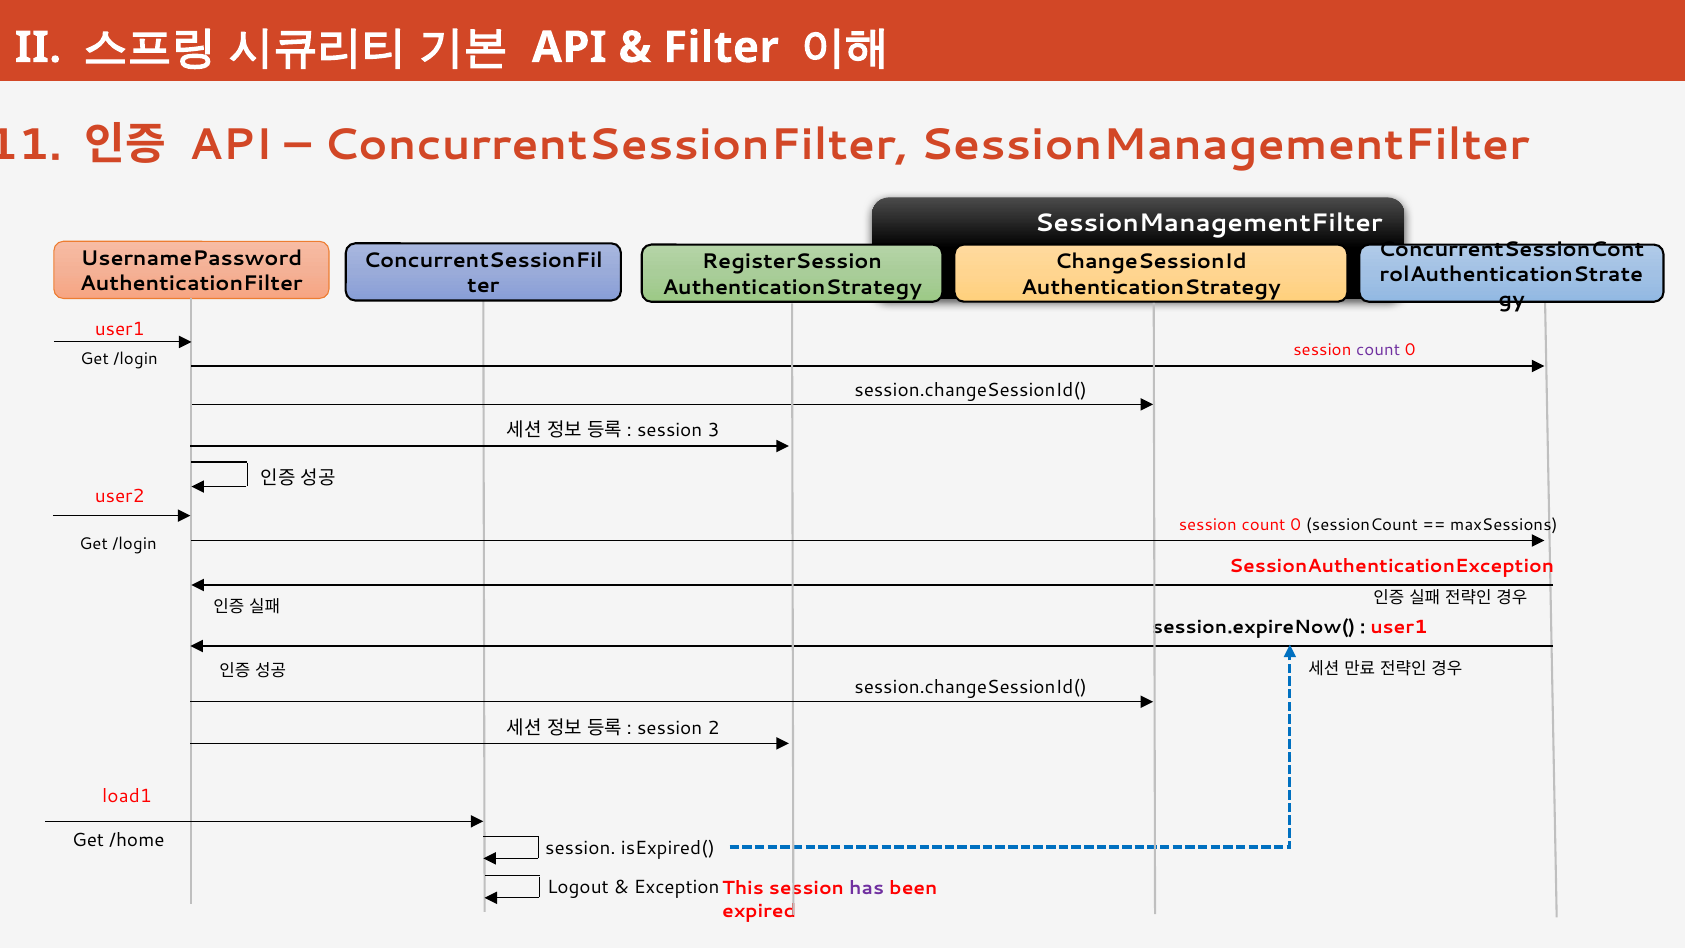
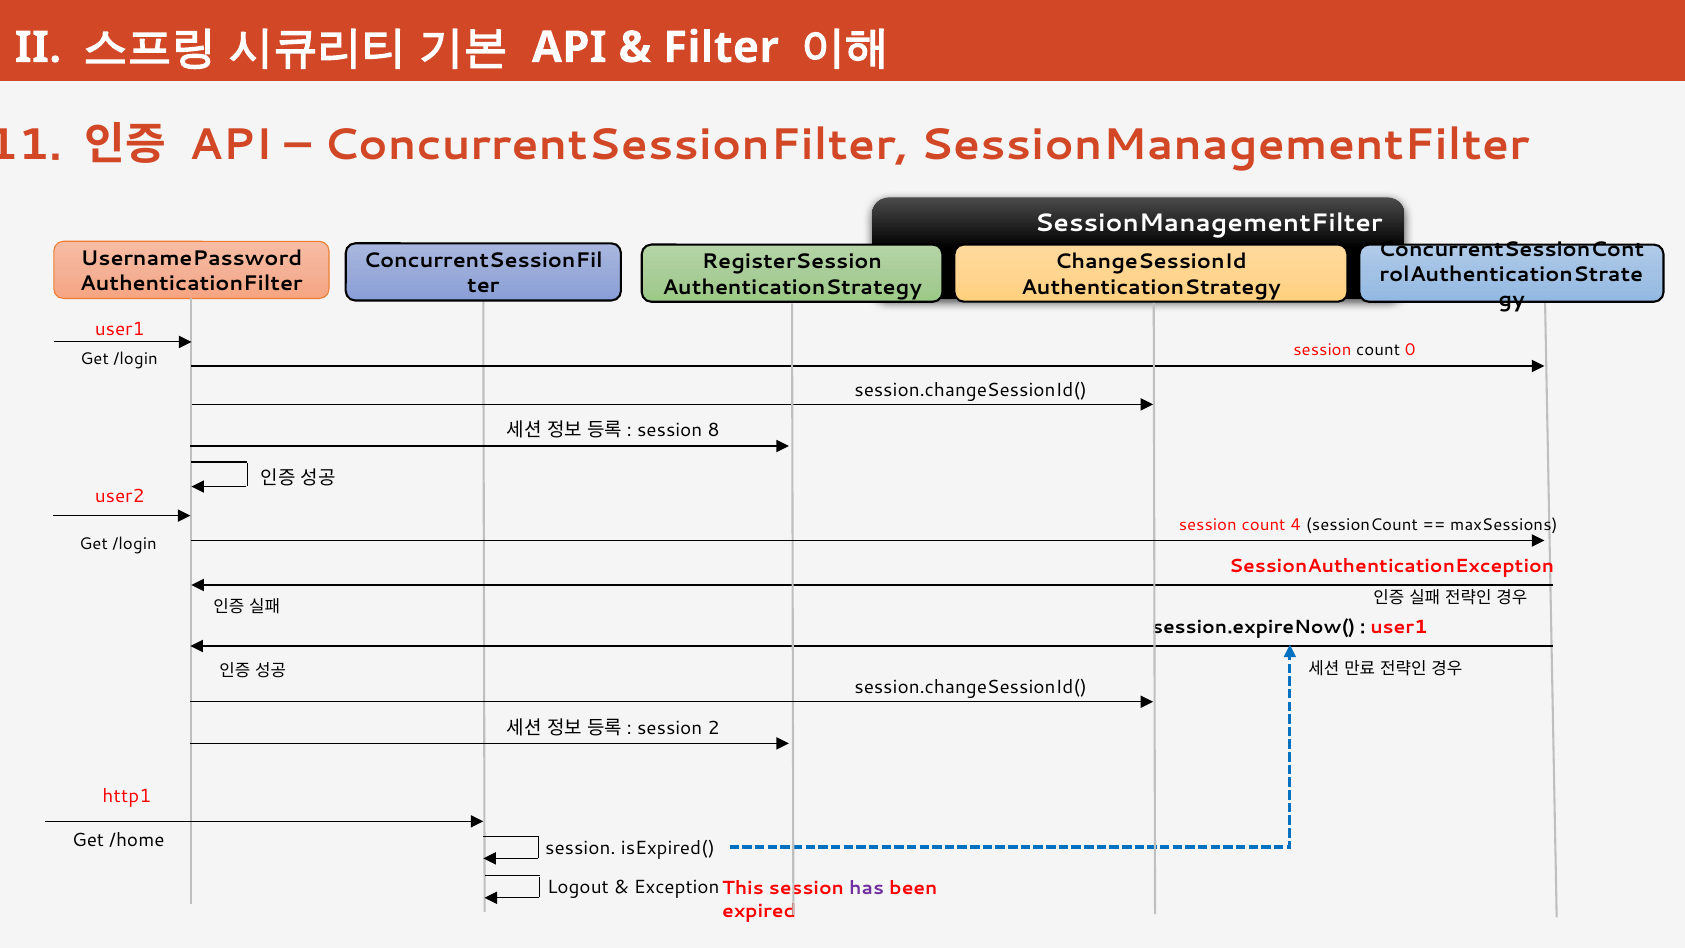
count colour: purple -> black (1378, 350)
3: 3 -> 8 (714, 431)
0: 0 -> 4 (1296, 525)
load1: load1 -> http1 (127, 796)
